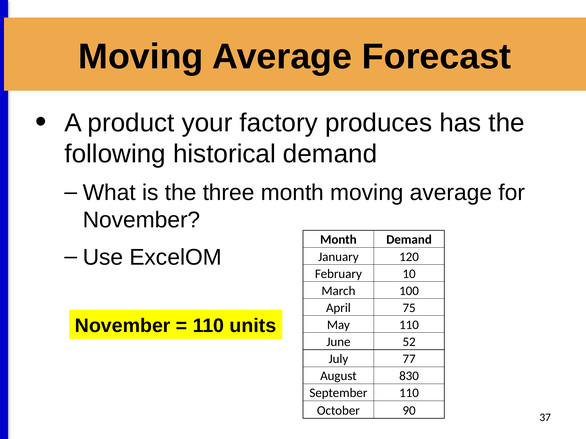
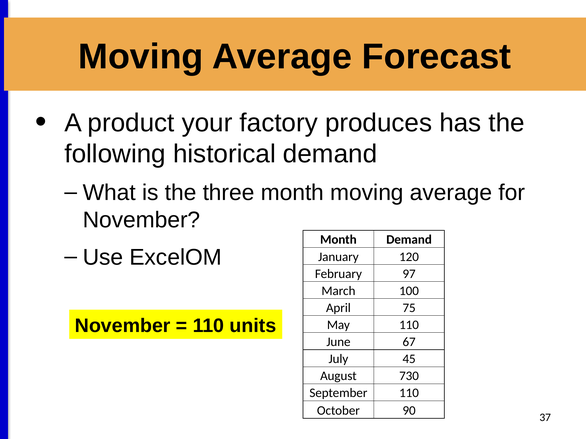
10: 10 -> 97 (409, 274)
52: 52 -> 67 (409, 342)
77: 77 -> 45 (409, 359)
830: 830 -> 730 (409, 376)
